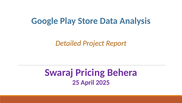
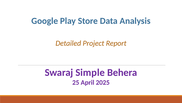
Pricing: Pricing -> Simple (90, 72)
